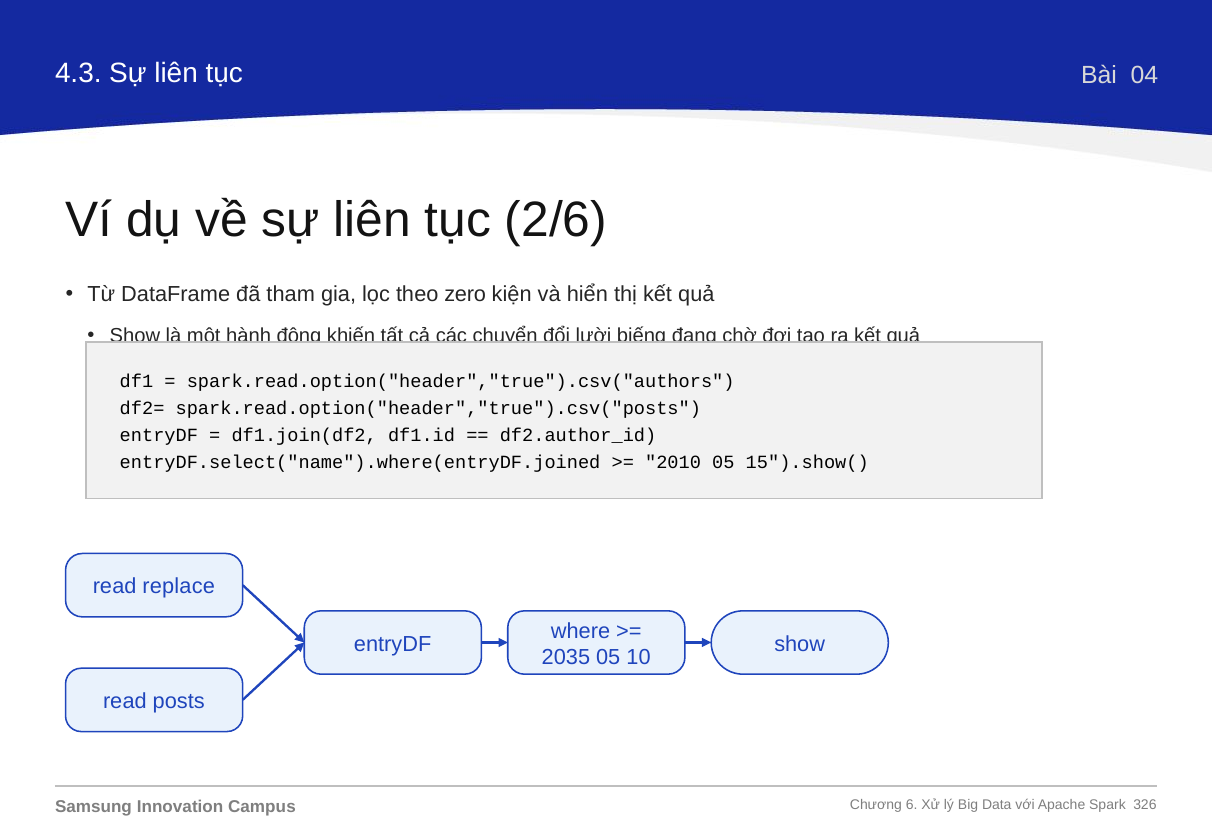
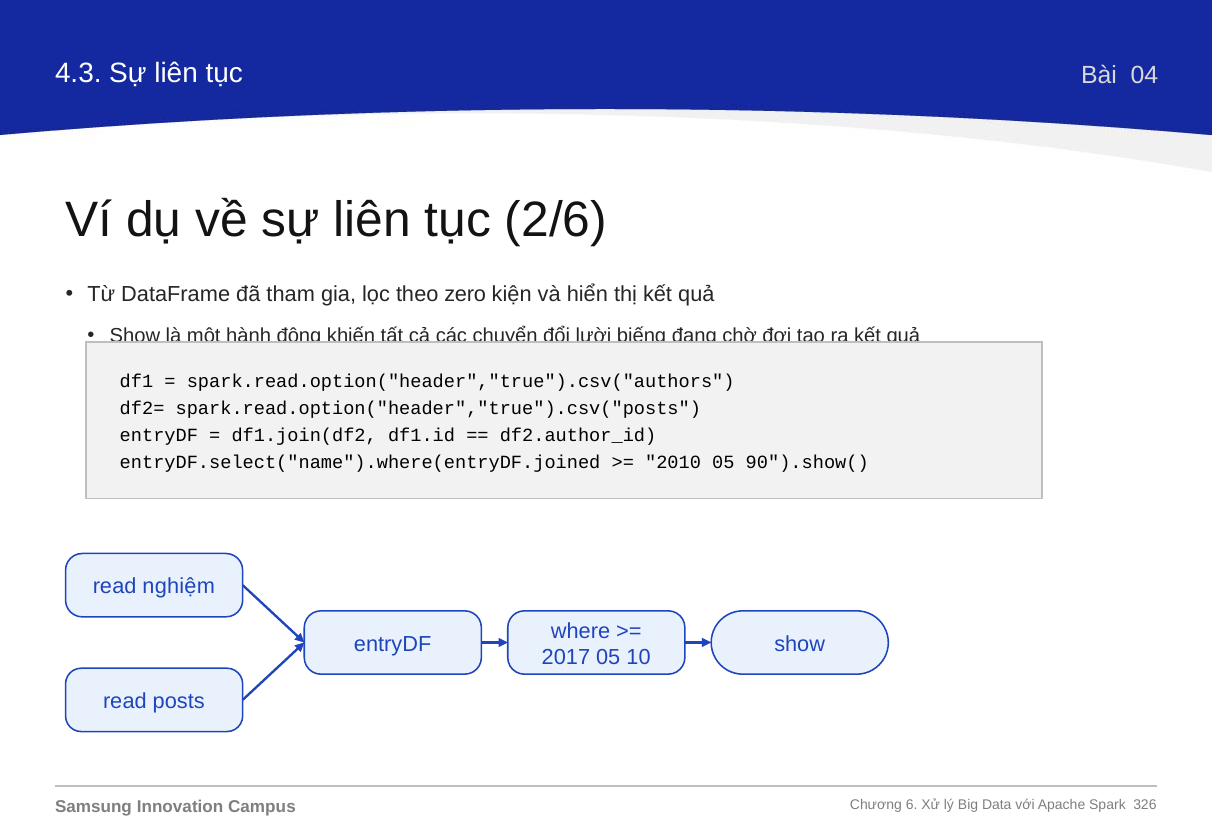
15").show(: 15").show( -> 90").show( (807, 462)
replace: replace -> nghiệm (179, 587)
2035: 2035 -> 2017 (566, 657)
